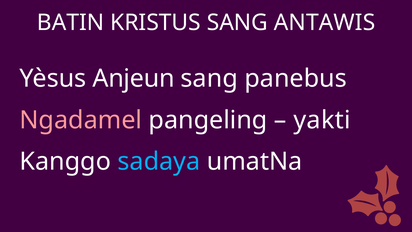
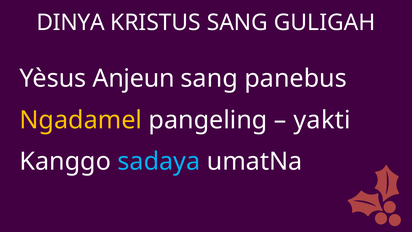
BATIN: BATIN -> DINYA (71, 22)
ANTAWIS: ANTAWIS -> GULIGAH (325, 22)
Ngadamel colour: pink -> yellow (81, 120)
